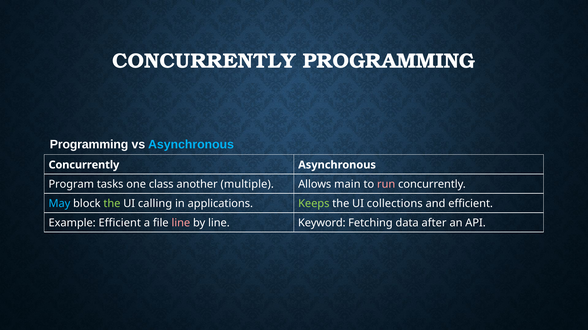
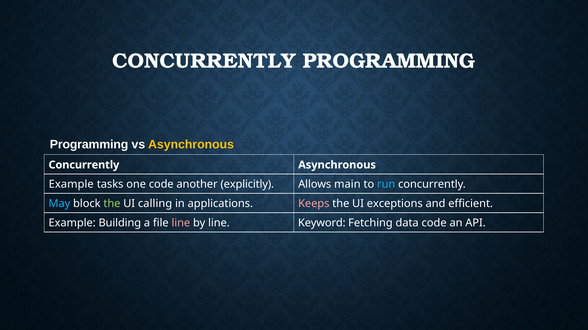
Asynchronous colour: light blue -> yellow (191, 145)
Program: Program -> Example (71, 185)
one class: class -> code (161, 185)
multiple: multiple -> explicitly (247, 185)
run colour: pink -> light blue (386, 185)
Keeps colour: light green -> pink (314, 204)
collections: collections -> exceptions (395, 204)
Example Efficient: Efficient -> Building (120, 224)
data after: after -> code (434, 224)
